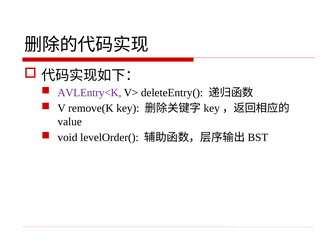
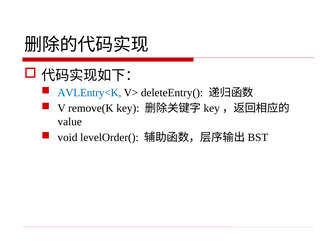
AVLEntry<K colour: purple -> blue (89, 93)
